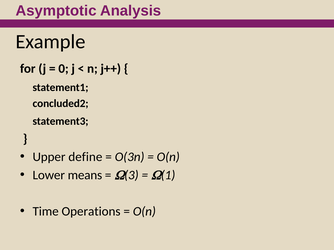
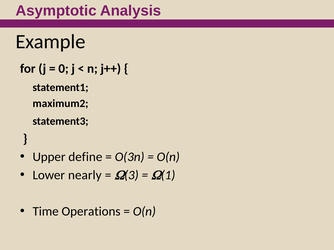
concluded2: concluded2 -> maximum2 (60, 104)
means: means -> nearly (85, 175)
